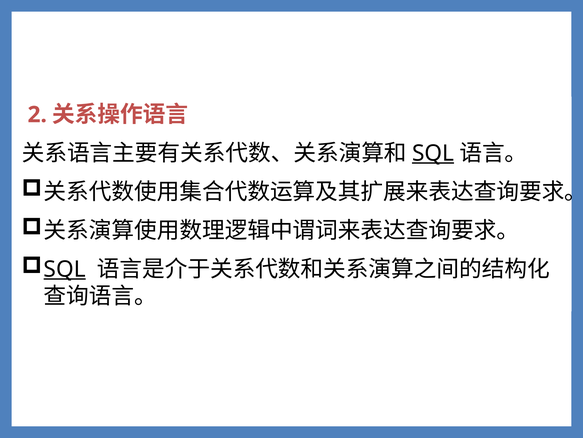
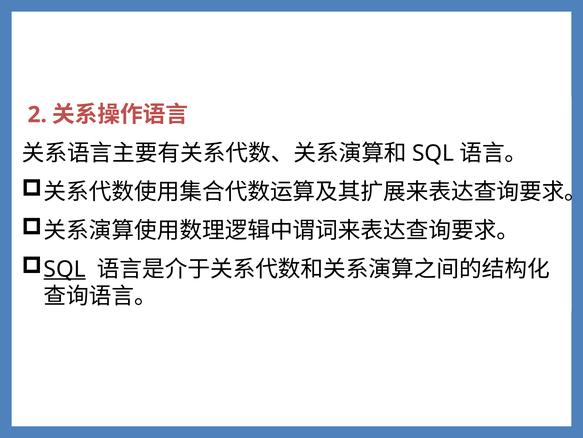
SQL underline: present -> none (433, 153)
